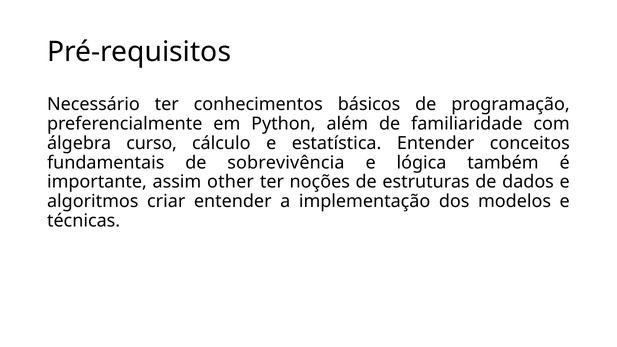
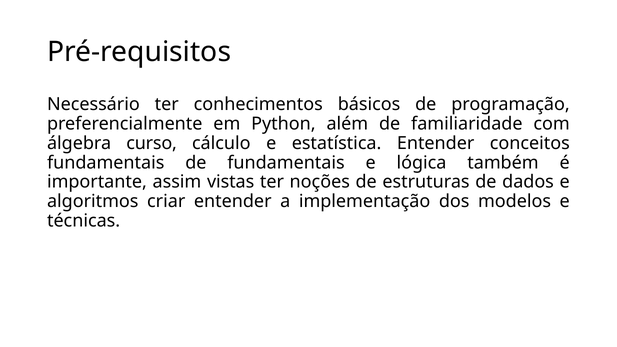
de sobrevivência: sobrevivência -> fundamentais (286, 163)
other: other -> vistas (231, 182)
